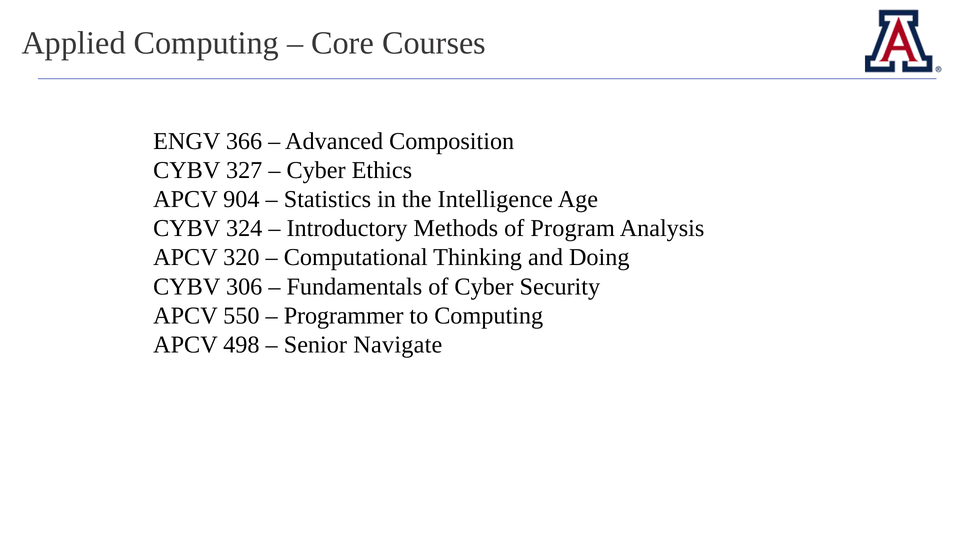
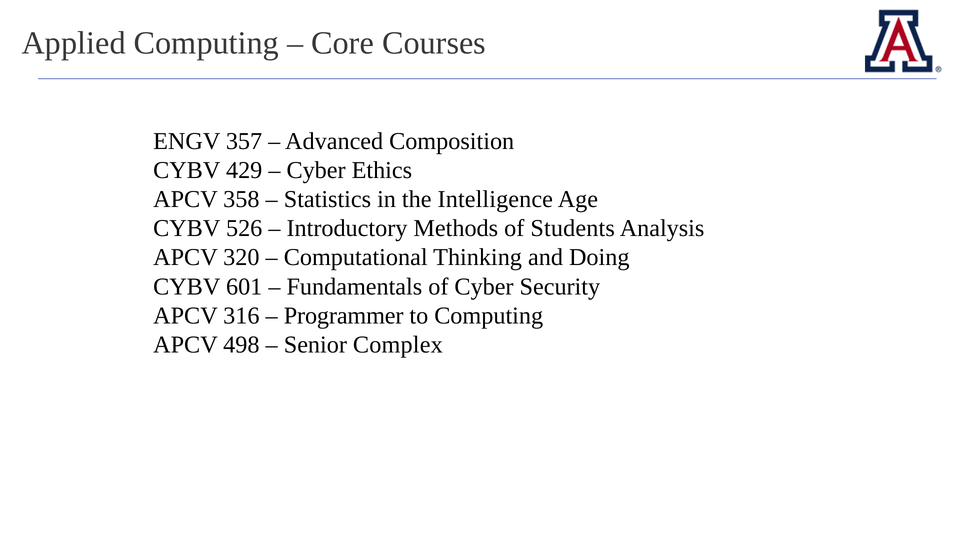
366: 366 -> 357 (244, 141)
327: 327 -> 429 (244, 170)
904: 904 -> 358 (241, 199)
324: 324 -> 526 (244, 228)
Program: Program -> Students (573, 228)
306: 306 -> 601 (244, 286)
550: 550 -> 316 (241, 315)
Navigate: Navigate -> Complex (398, 344)
